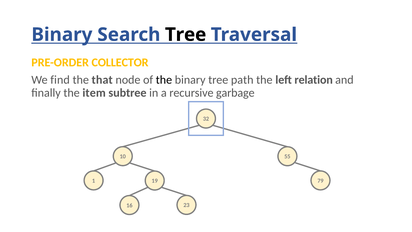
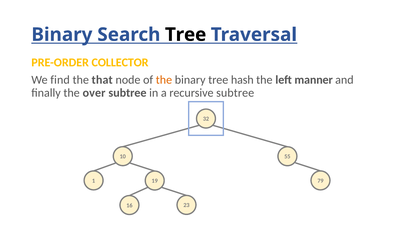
the colour: black -> orange (164, 80)
path: path -> hash (242, 80)
relation: relation -> manner (314, 80)
item: item -> over (94, 93)
recursive garbage: garbage -> subtree (235, 93)
